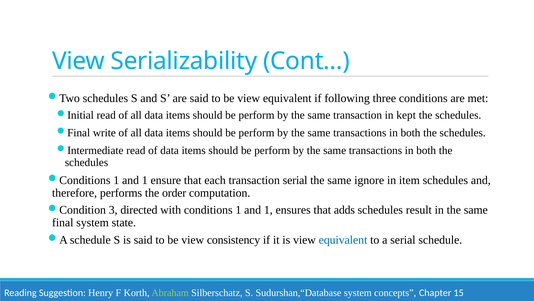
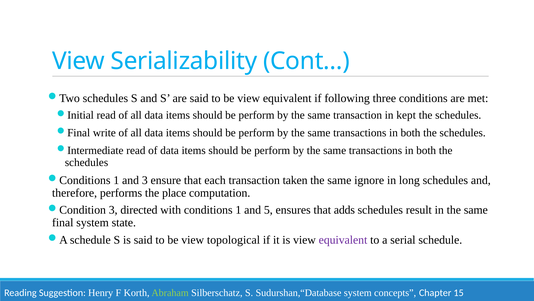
1: 1 -> 3 (145, 180)
transaction serial: serial -> taken (295, 180)
item: item -> long (409, 180)
order: order -> place (174, 193)
conditions 1 and 1: 1 -> 5 (268, 210)
consistency: consistency -> topological (233, 239)
equivalent colour: blue -> purple (343, 239)
